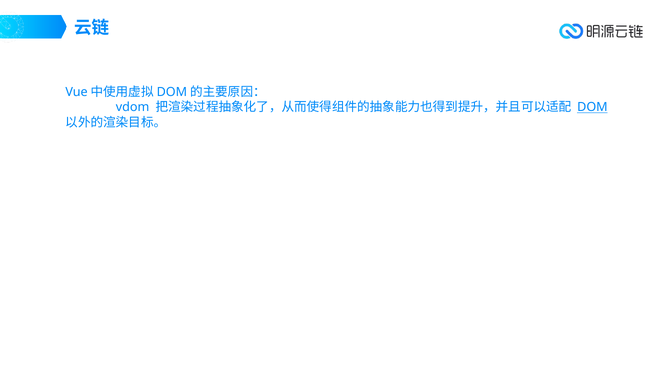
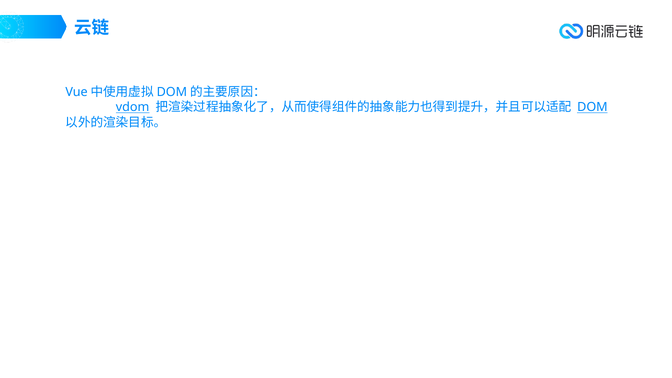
vdom underline: none -> present (133, 107)
